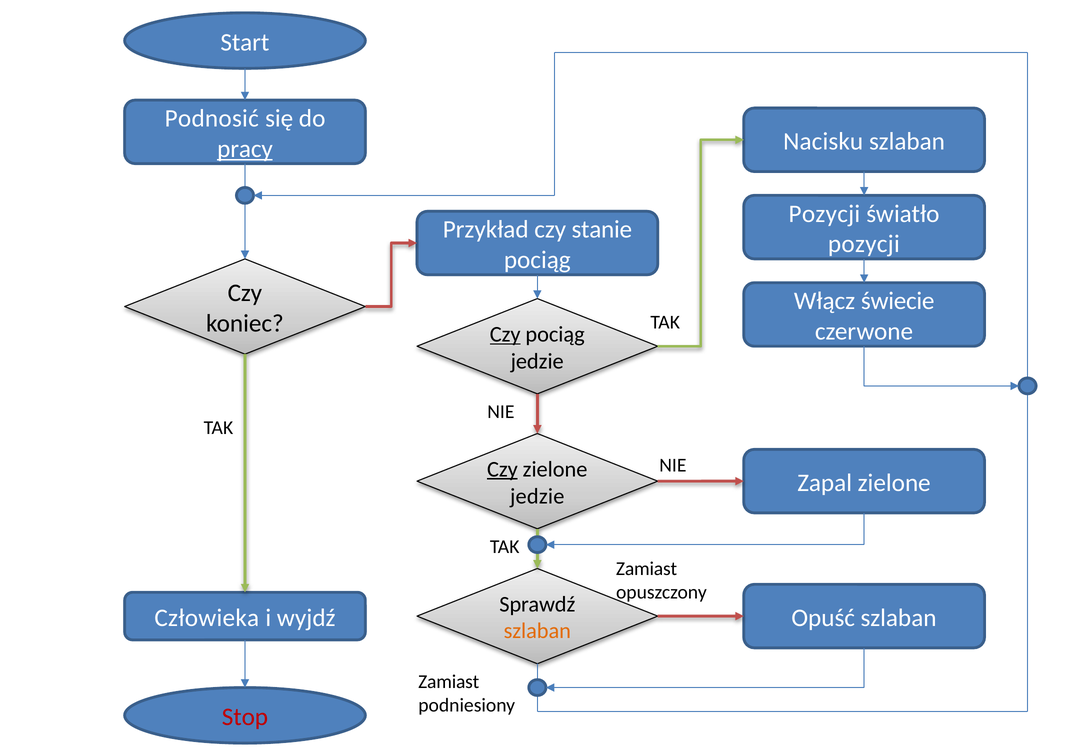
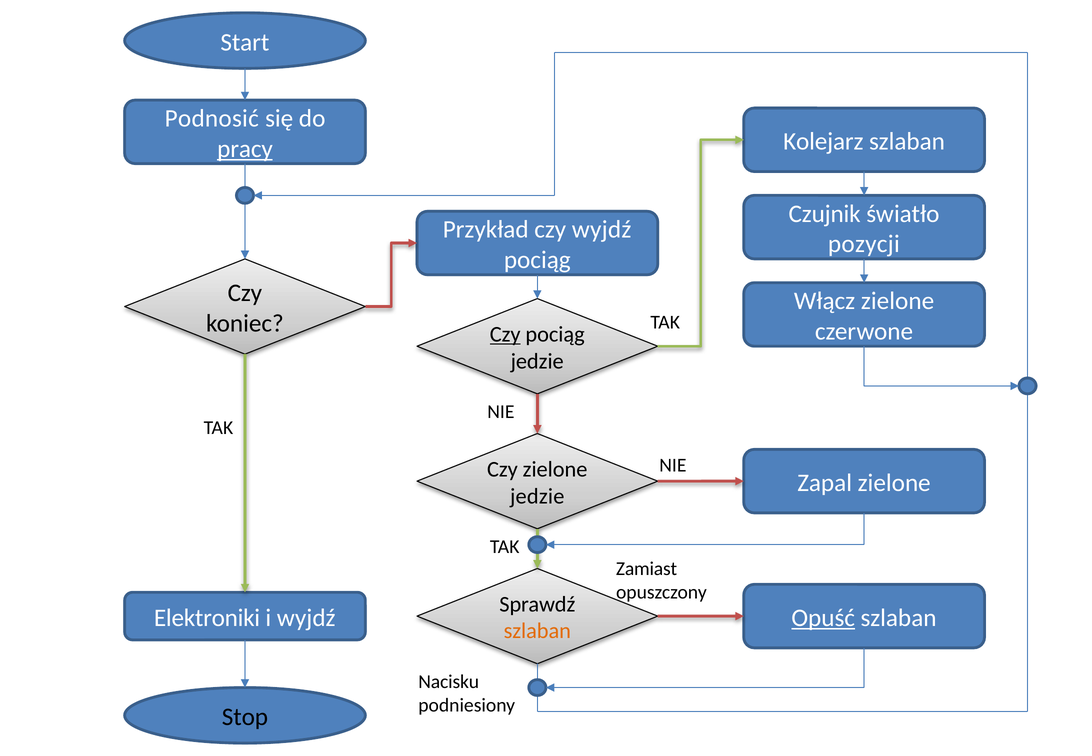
Nacisku: Nacisku -> Kolejarz (823, 142)
Pozycji: Pozycji -> Czujnik (825, 214)
czy stanie: stanie -> wyjdź (602, 230)
Włącz świecie: świecie -> zielone (898, 301)
Czy underline: present -> none (502, 469)
Człowieka: Człowieka -> Elektroniki (207, 618)
Opuść underline: none -> present (823, 618)
Zamiast: Zamiast -> Nacisku (449, 682)
Stop colour: red -> black (245, 717)
